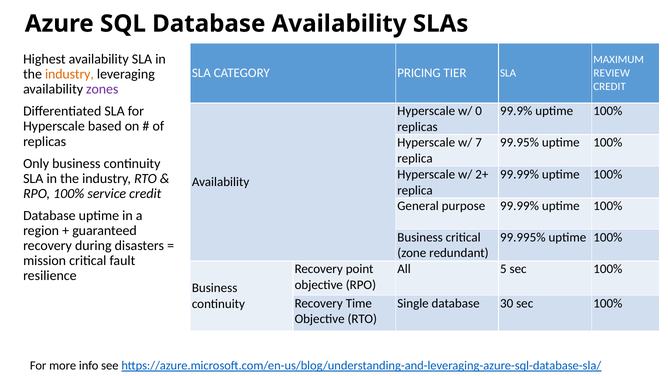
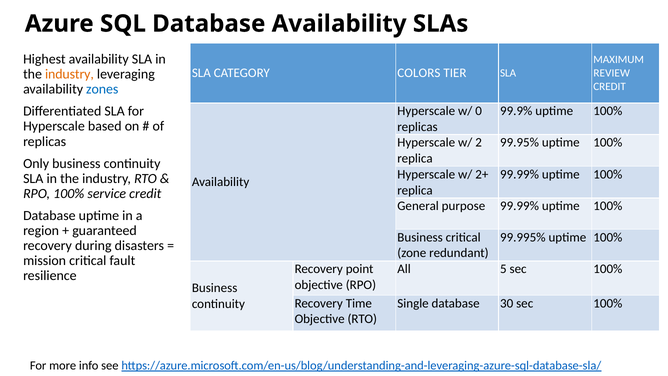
PRICING: PRICING -> COLORS (419, 73)
zones colour: purple -> blue (102, 89)
7: 7 -> 2 (479, 143)
